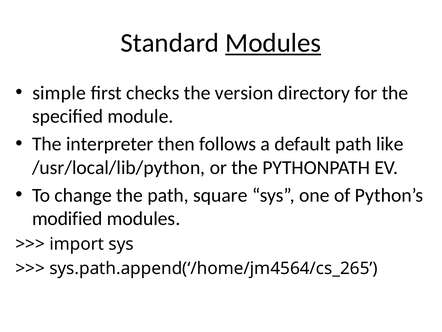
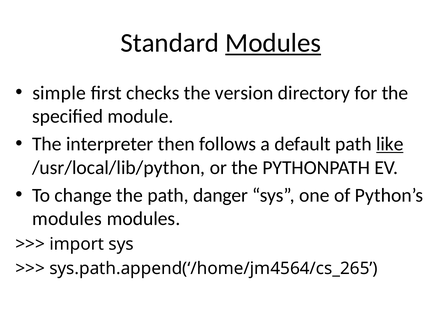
like underline: none -> present (390, 144)
square: square -> danger (221, 195)
modified: modified -> modules (67, 218)
